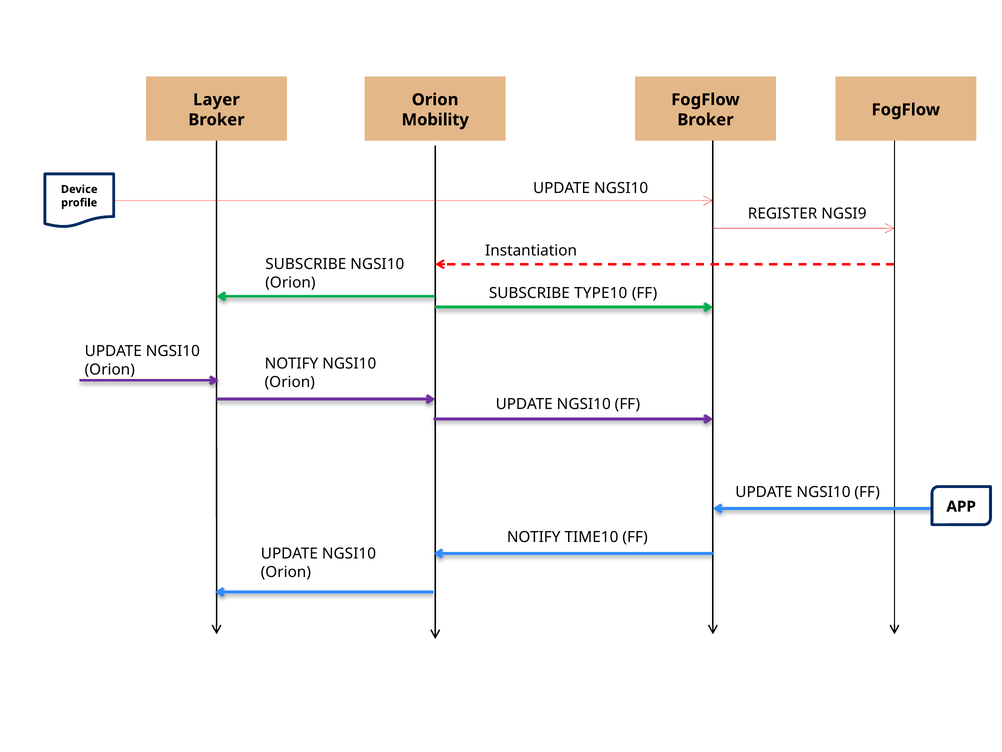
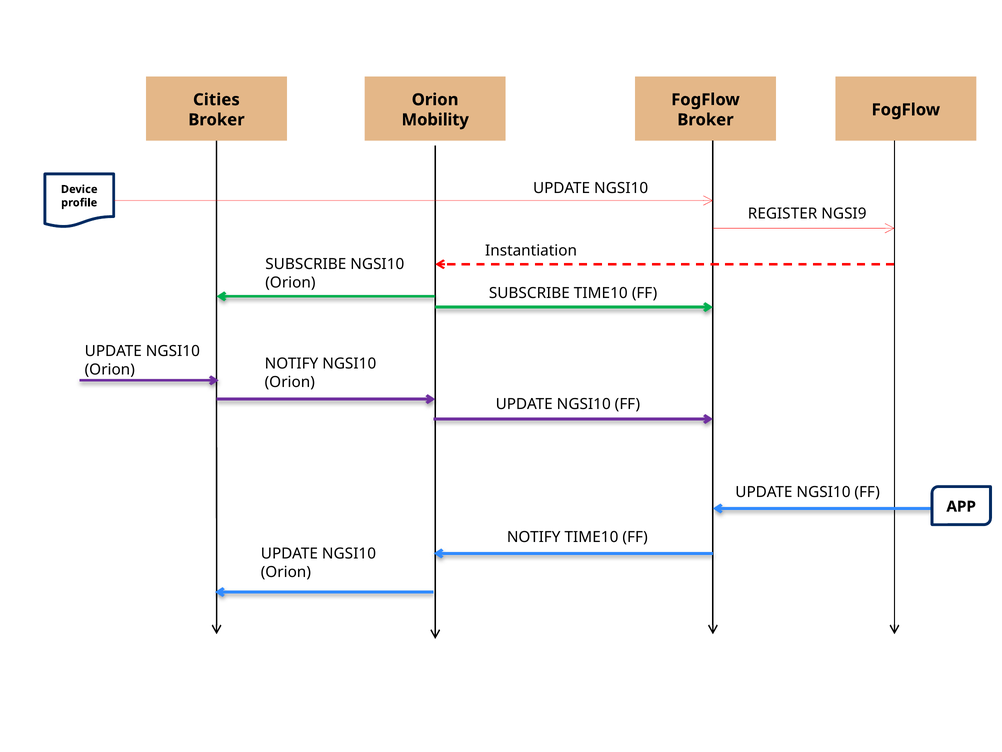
Layer: Layer -> Cities (216, 100)
SUBSCRIBE TYPE10: TYPE10 -> TIME10 (601, 293)
